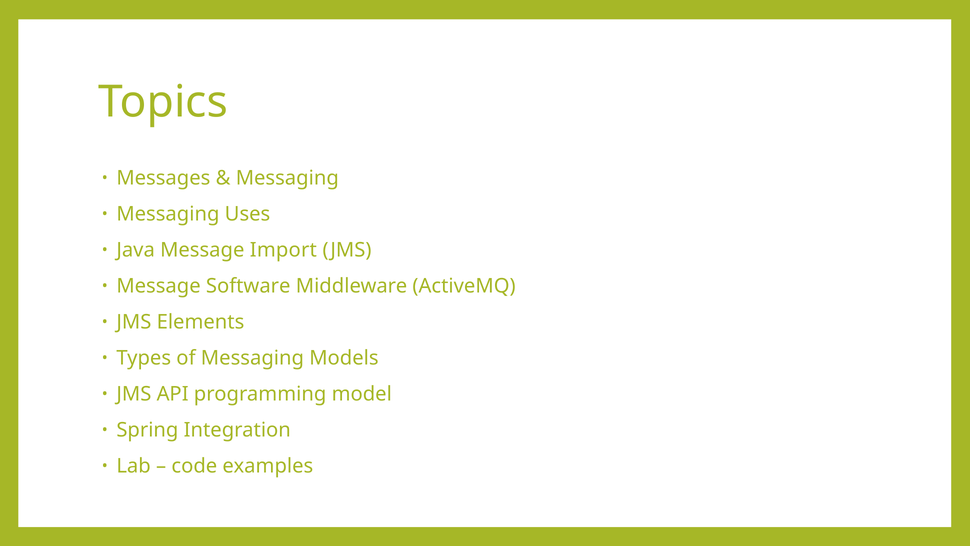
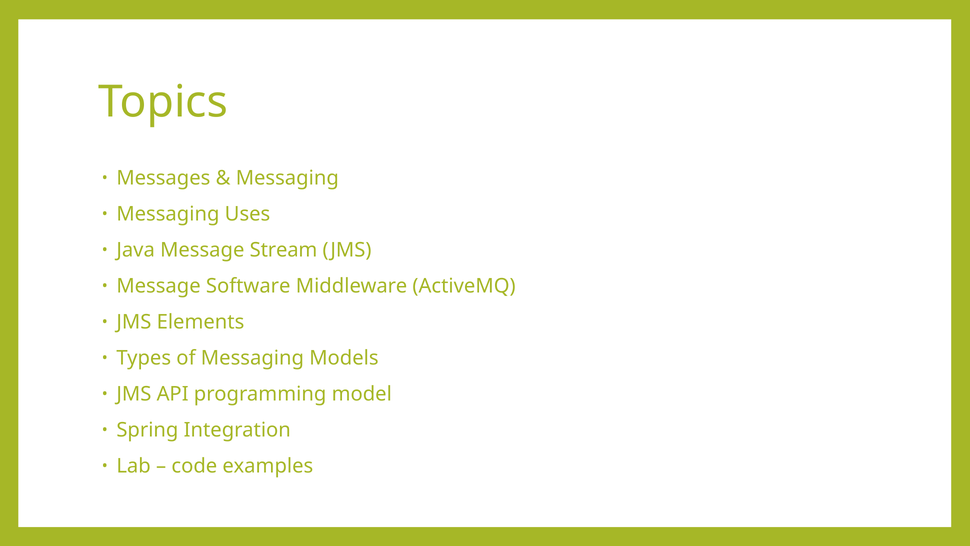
Import: Import -> Stream (284, 250)
